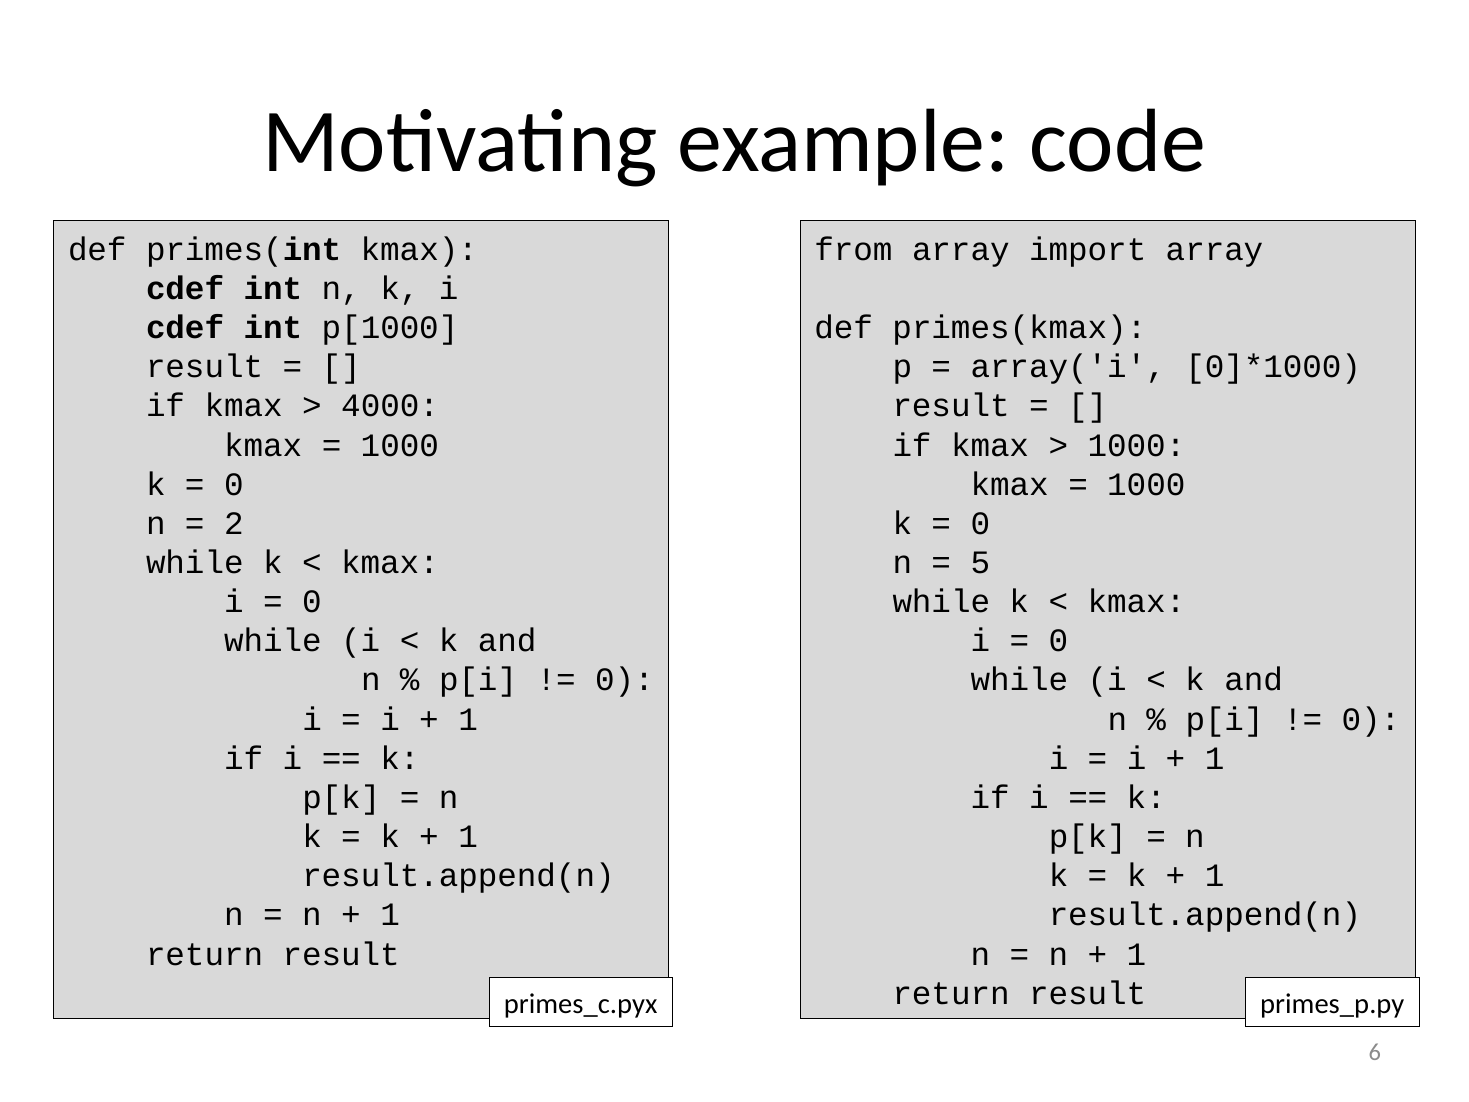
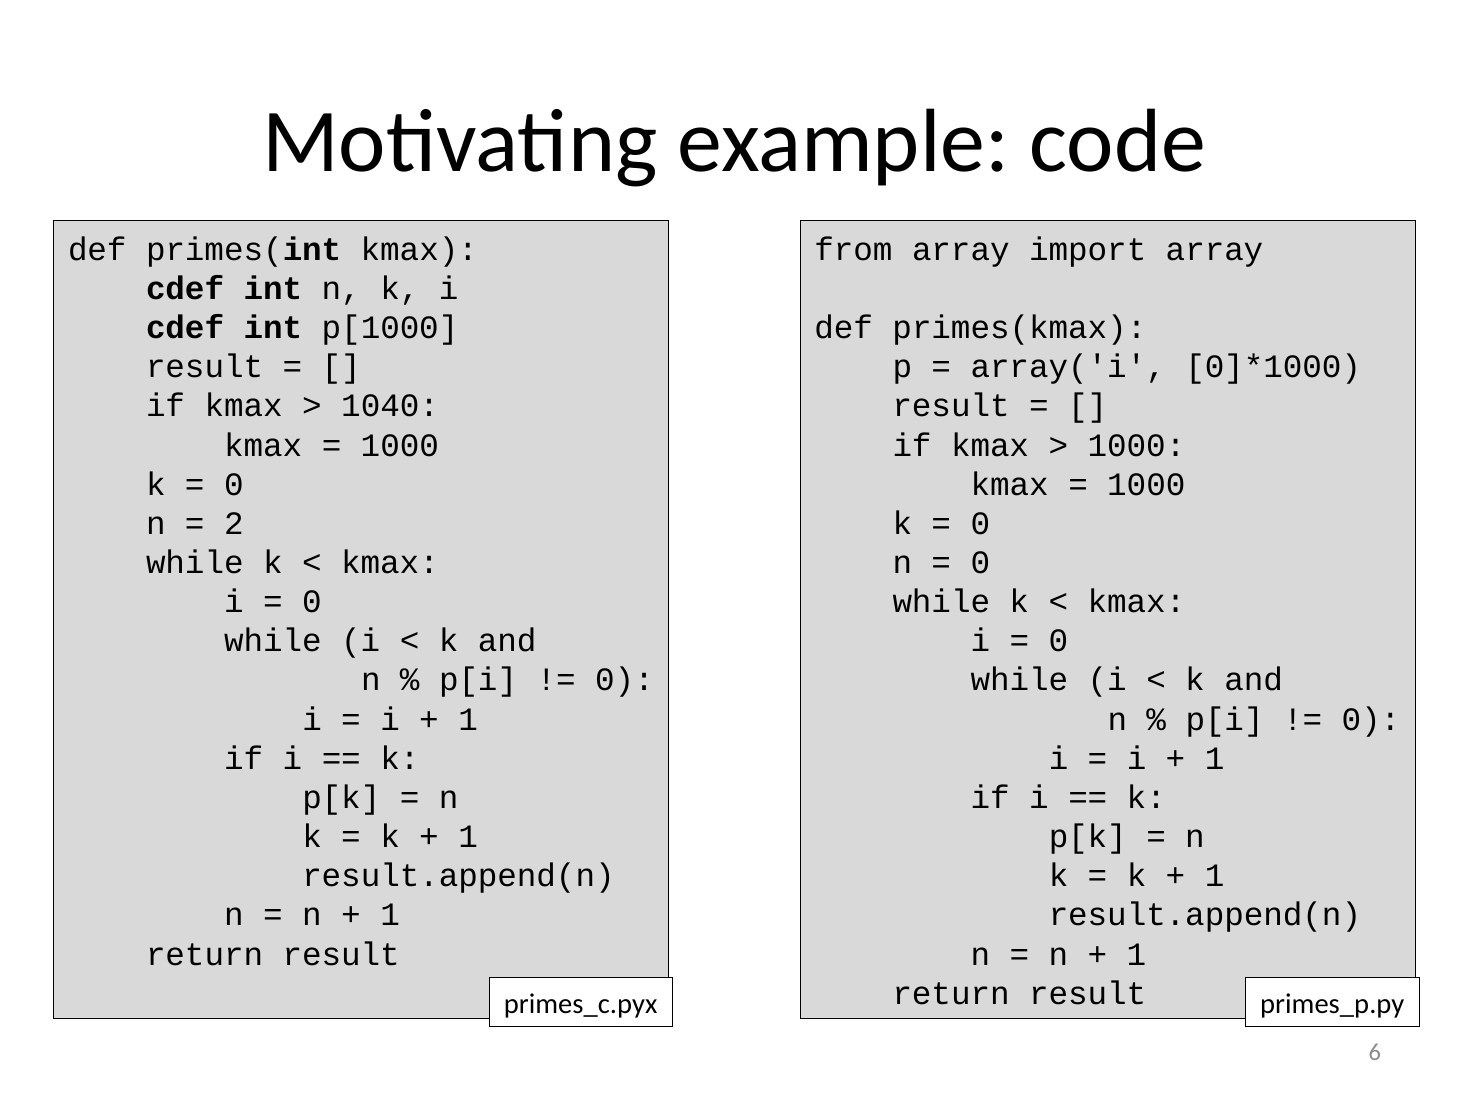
4000: 4000 -> 1040 (390, 406)
5: 5 -> 0 (980, 563)
